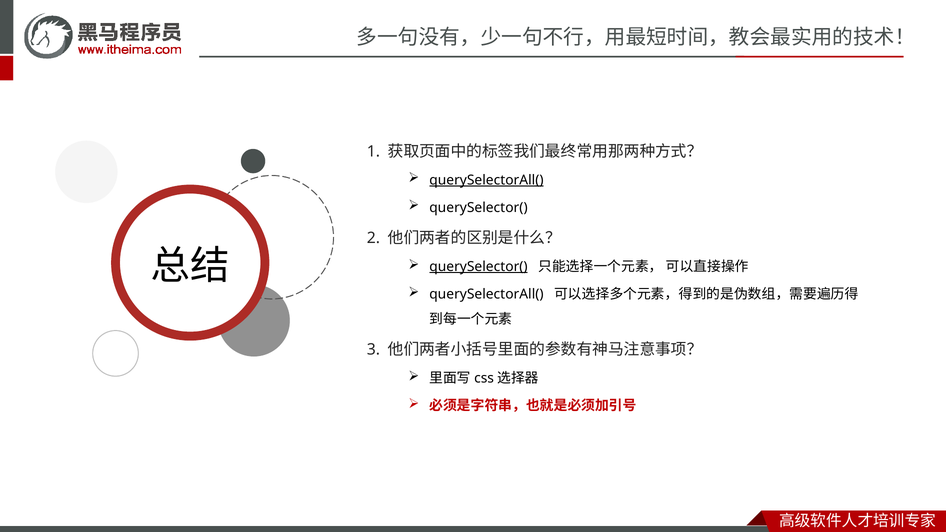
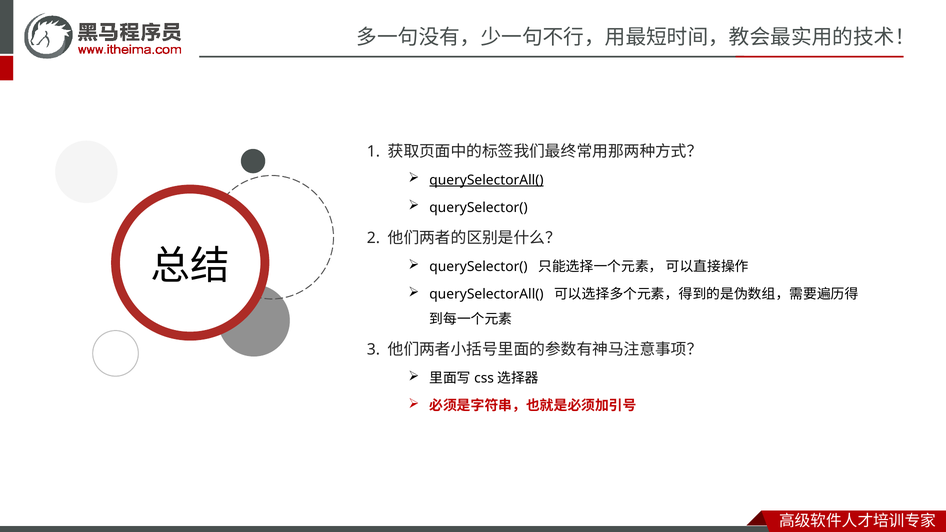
querySelector( underline: present -> none (478, 267)
